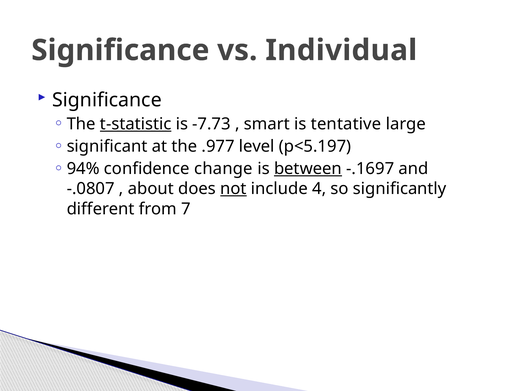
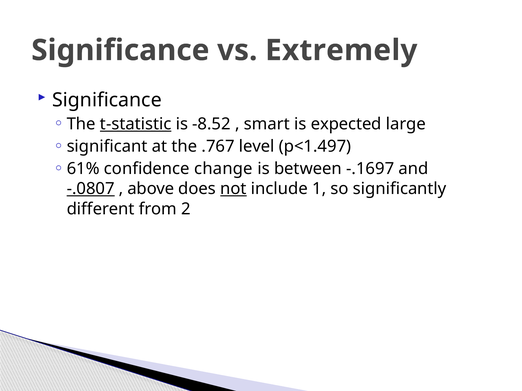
Individual: Individual -> Extremely (341, 50)
-7.73: -7.73 -> -8.52 (211, 124)
tentative: tentative -> expected (346, 124)
.977: .977 -> .767 (218, 147)
p<5.197: p<5.197 -> p<1.497 (315, 147)
94%: 94% -> 61% (83, 169)
between underline: present -> none (308, 169)
-.0807 underline: none -> present (91, 189)
about: about -> above (151, 189)
4: 4 -> 1 (319, 189)
7: 7 -> 2 (186, 209)
